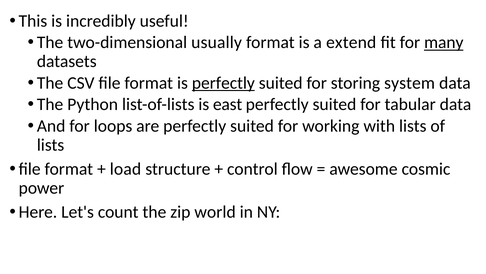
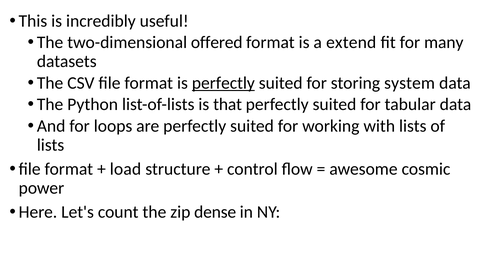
usually: usually -> offered (217, 42)
many underline: present -> none (444, 42)
east: east -> that (228, 104)
world: world -> dense (215, 212)
